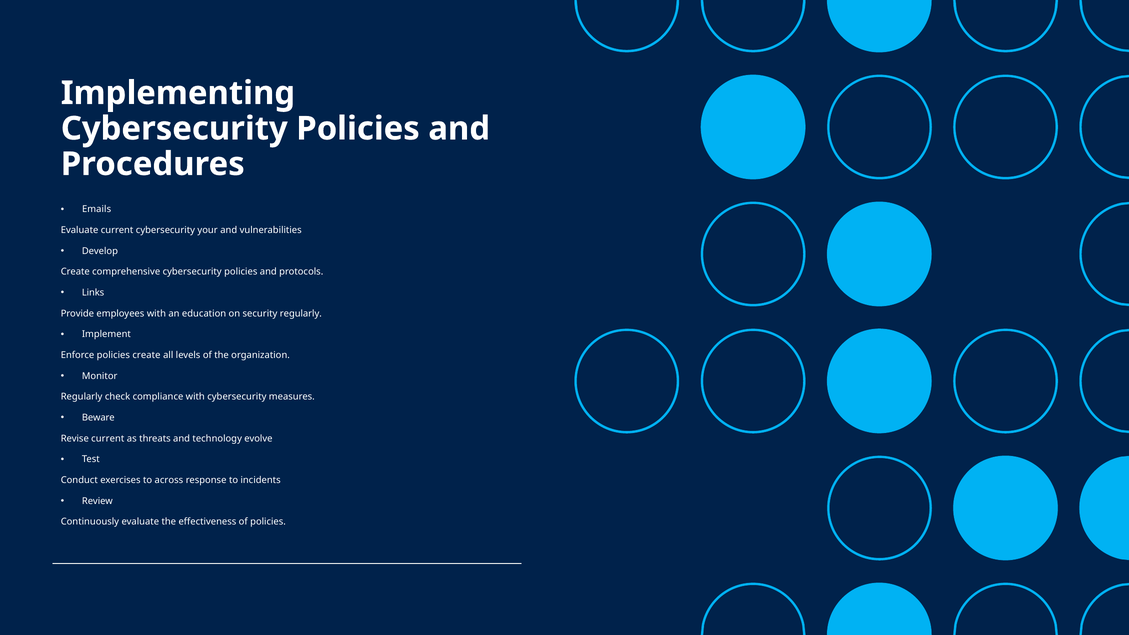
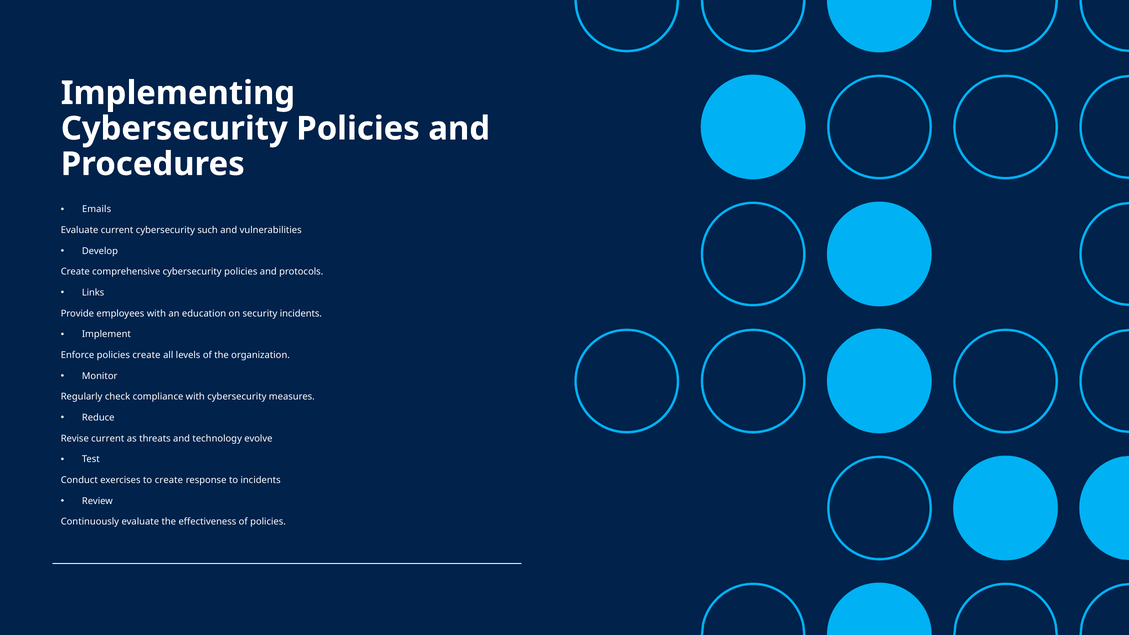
your: your -> such (208, 230)
security regularly: regularly -> incidents (301, 314)
Beware: Beware -> Reduce (98, 418)
to across: across -> create (169, 480)
